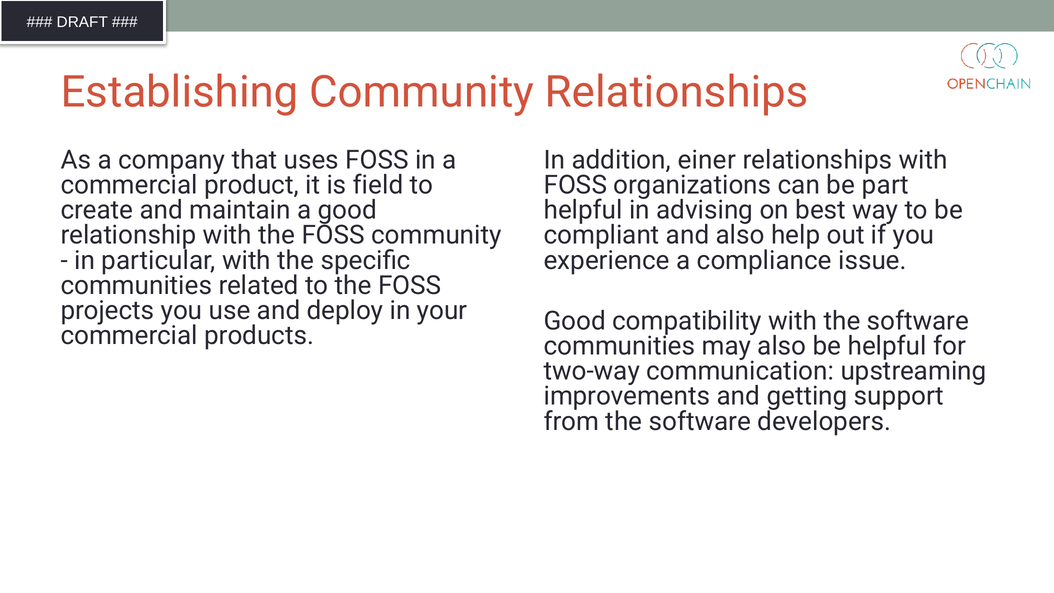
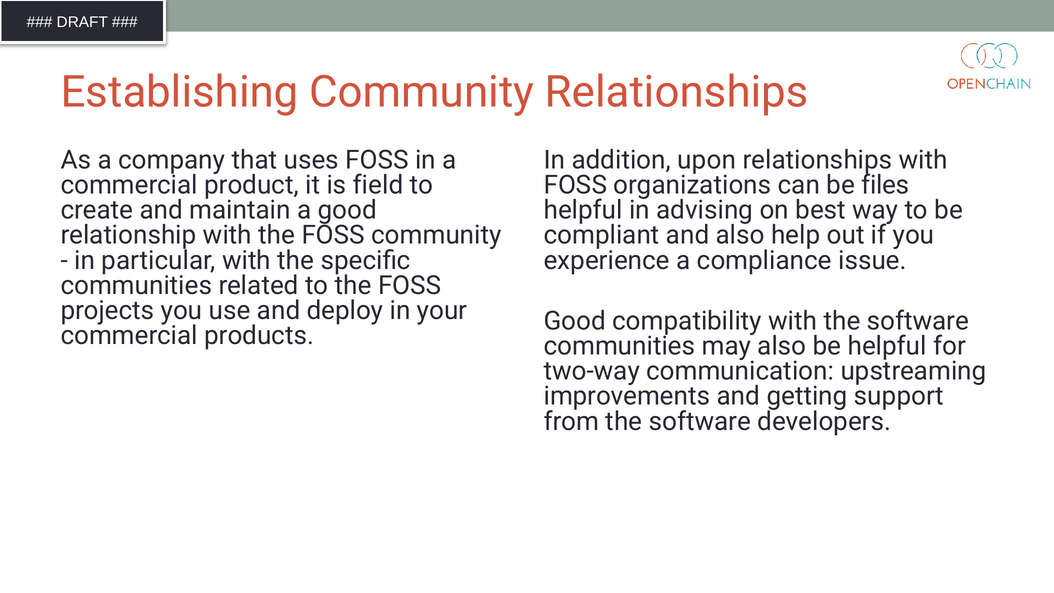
einer: einer -> upon (707, 160)
part: part -> files (885, 185)
